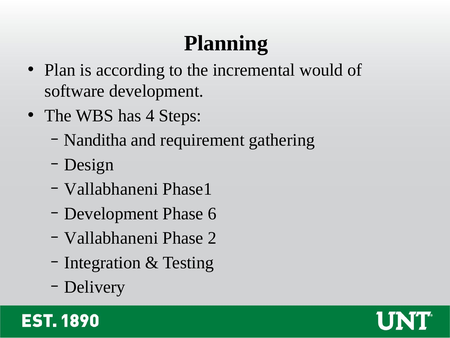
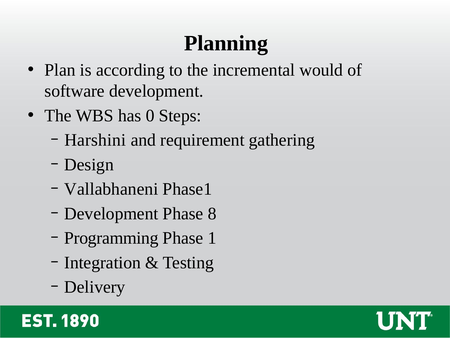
4: 4 -> 0 (150, 115)
Nanditha: Nanditha -> Harshini (95, 140)
6: 6 -> 8 (212, 213)
Vallabhaneni: Vallabhaneni -> Programming (111, 238)
2: 2 -> 1 (212, 238)
